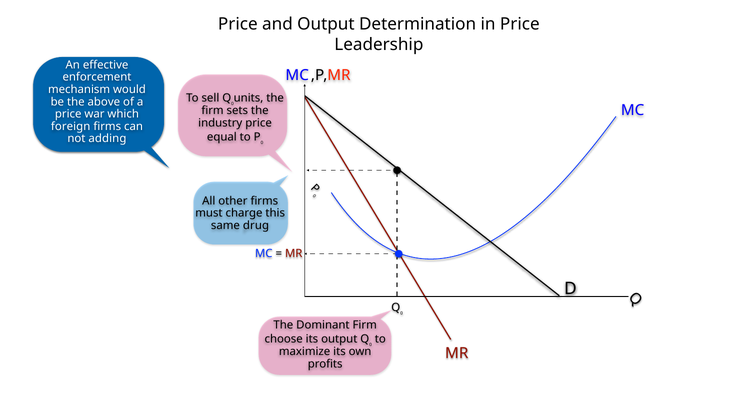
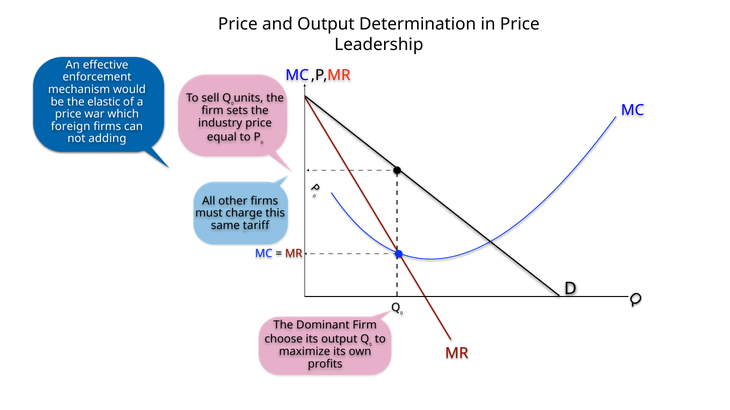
above: above -> elastic (104, 102)
drug: drug -> tariff (256, 226)
